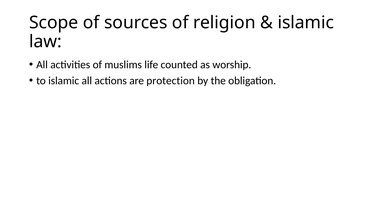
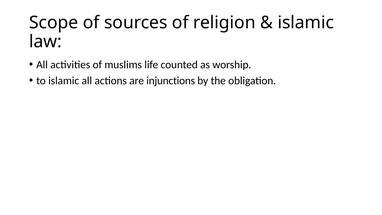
protection: protection -> injunctions (171, 81)
